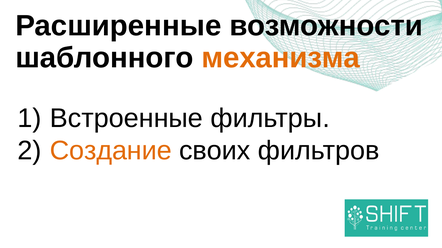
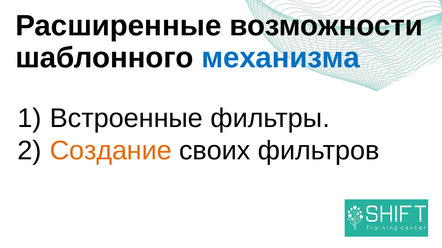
механизма colour: orange -> blue (281, 58)
